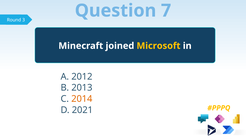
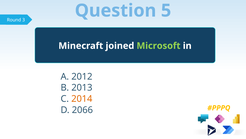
7: 7 -> 5 (166, 11)
Microsoft colour: yellow -> light green (159, 46)
2021: 2021 -> 2066 (82, 109)
